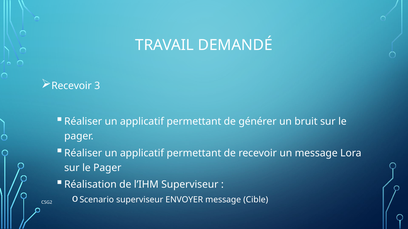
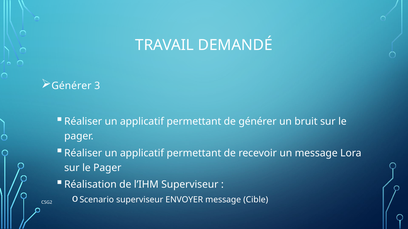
Recevoir: Recevoir -> Générer (71, 86)
